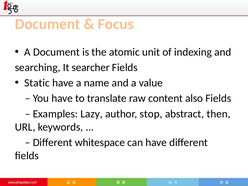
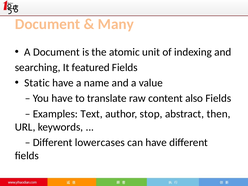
Focus: Focus -> Many (116, 24)
searcher: searcher -> featured (91, 67)
Lazy: Lazy -> Text (92, 114)
whitespace: whitespace -> lowercases (100, 142)
